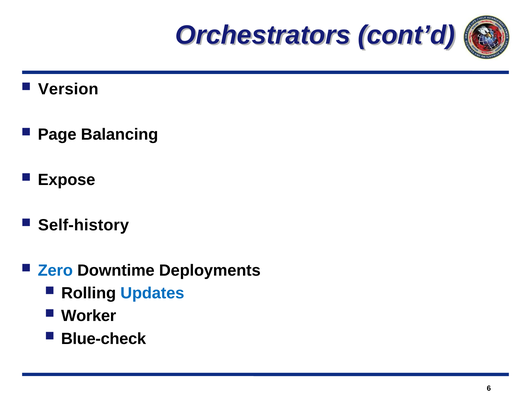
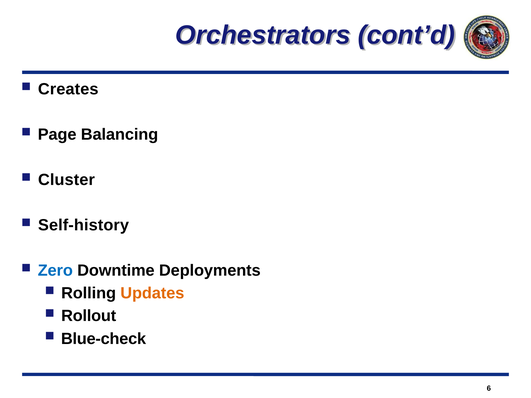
Version: Version -> Creates (68, 89)
Expose: Expose -> Cluster (66, 180)
Updates colour: blue -> orange (152, 293)
Worker: Worker -> Rollout (89, 316)
